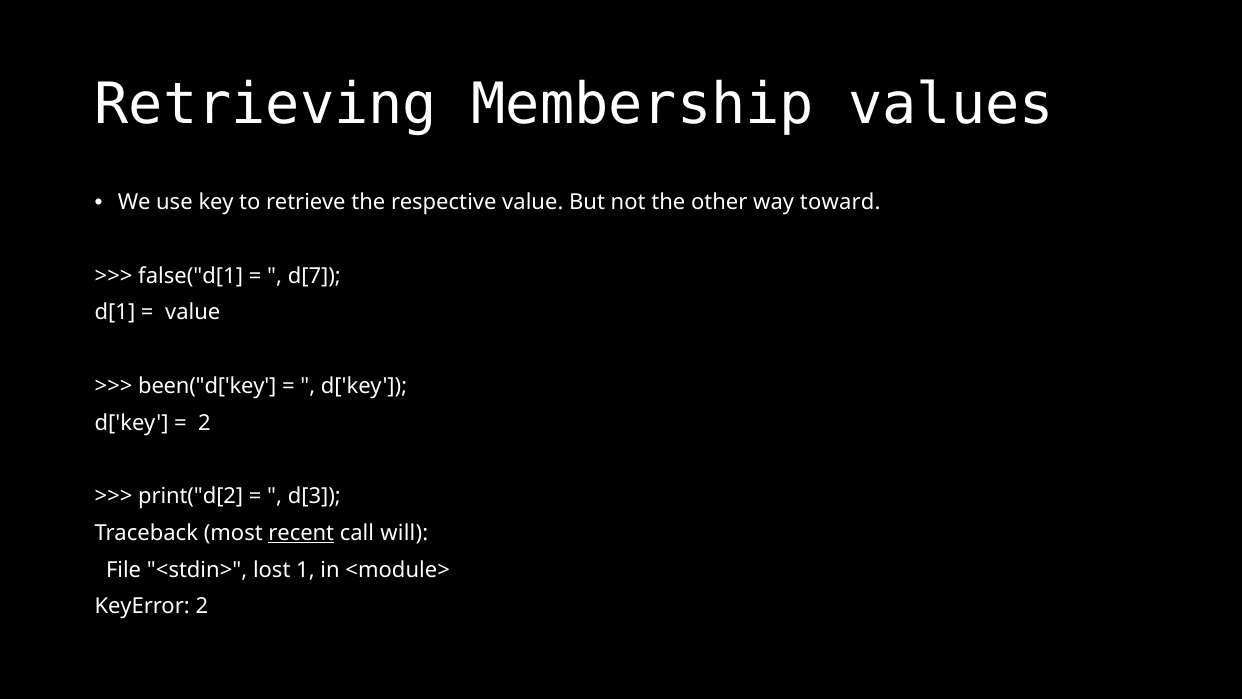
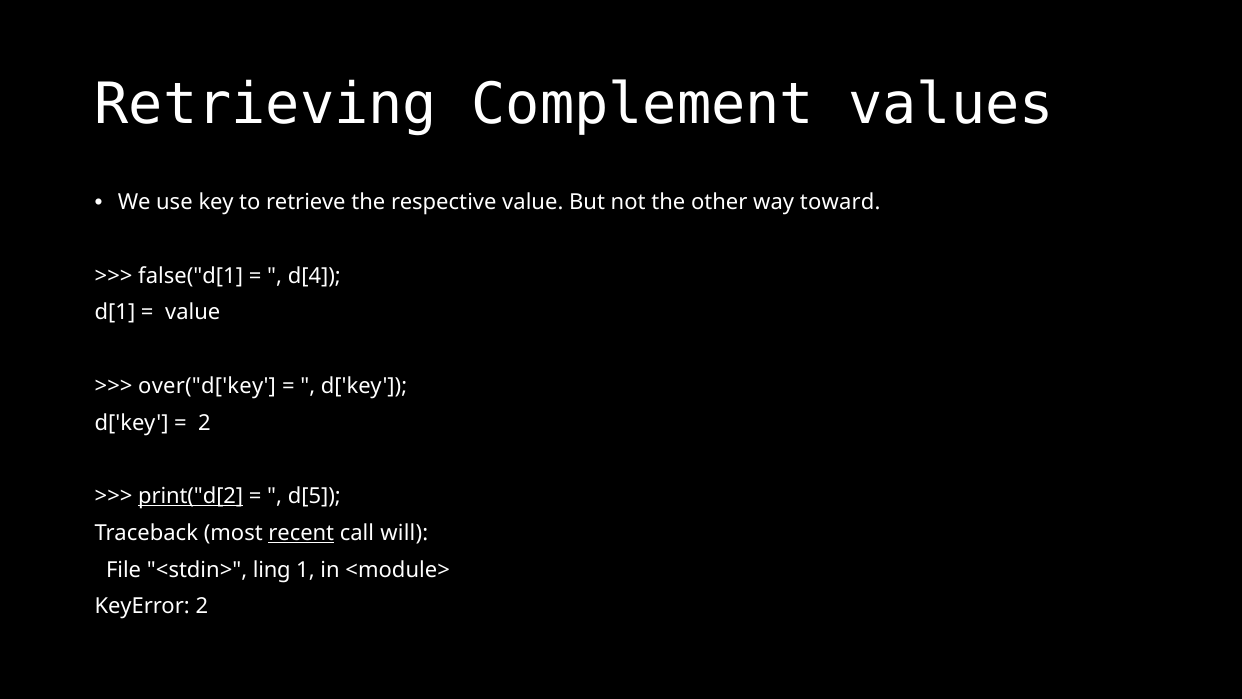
Membership: Membership -> Complement (643, 104)
d[7: d[7 -> d[4 (314, 276)
been("d['key: been("d['key -> over("d['key (207, 386)
print("d[2 underline: none -> present (191, 496)
d[3: d[3 -> d[5 (314, 496)
lost: lost -> ling (272, 569)
